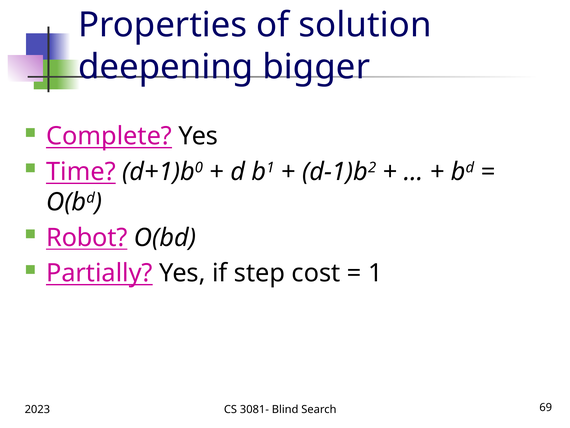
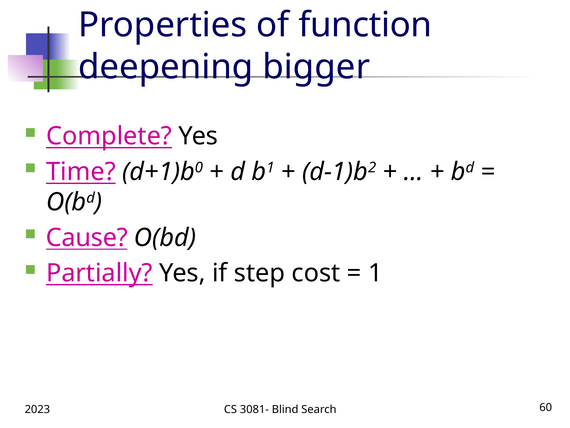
solution: solution -> function (365, 25)
Robot: Robot -> Cause (87, 237)
69: 69 -> 60 (546, 407)
